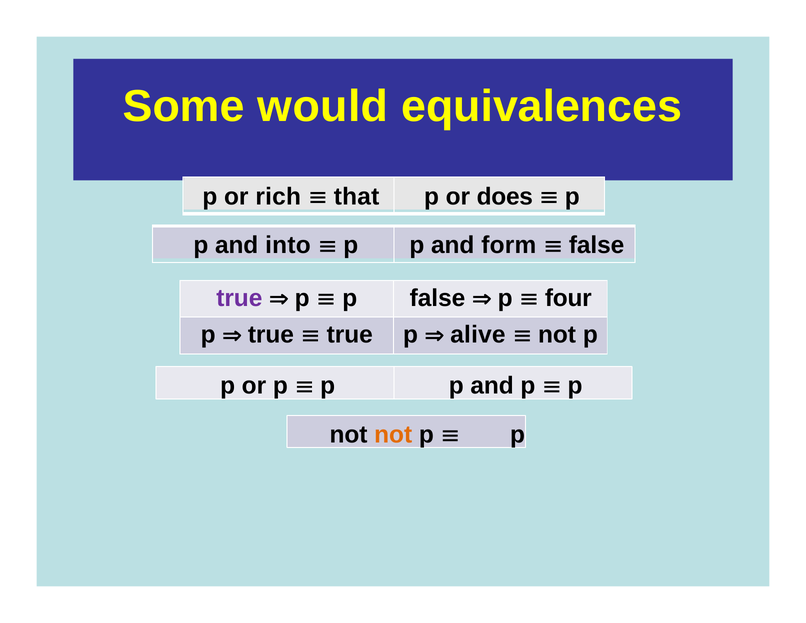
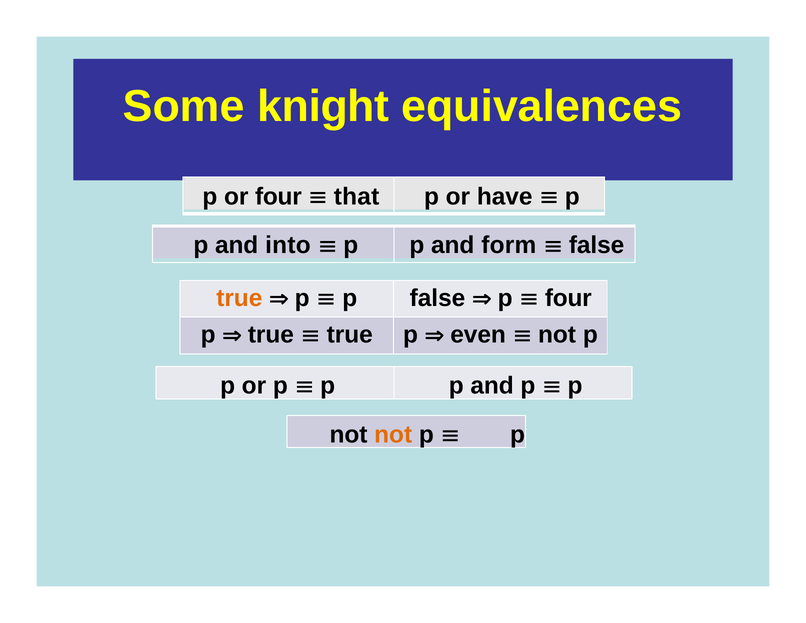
would: would -> knight (323, 106)
or rich: rich -> four (278, 196)
does: does -> have (505, 196)
true colour: purple -> orange (239, 298)
alive: alive -> even (478, 335)
